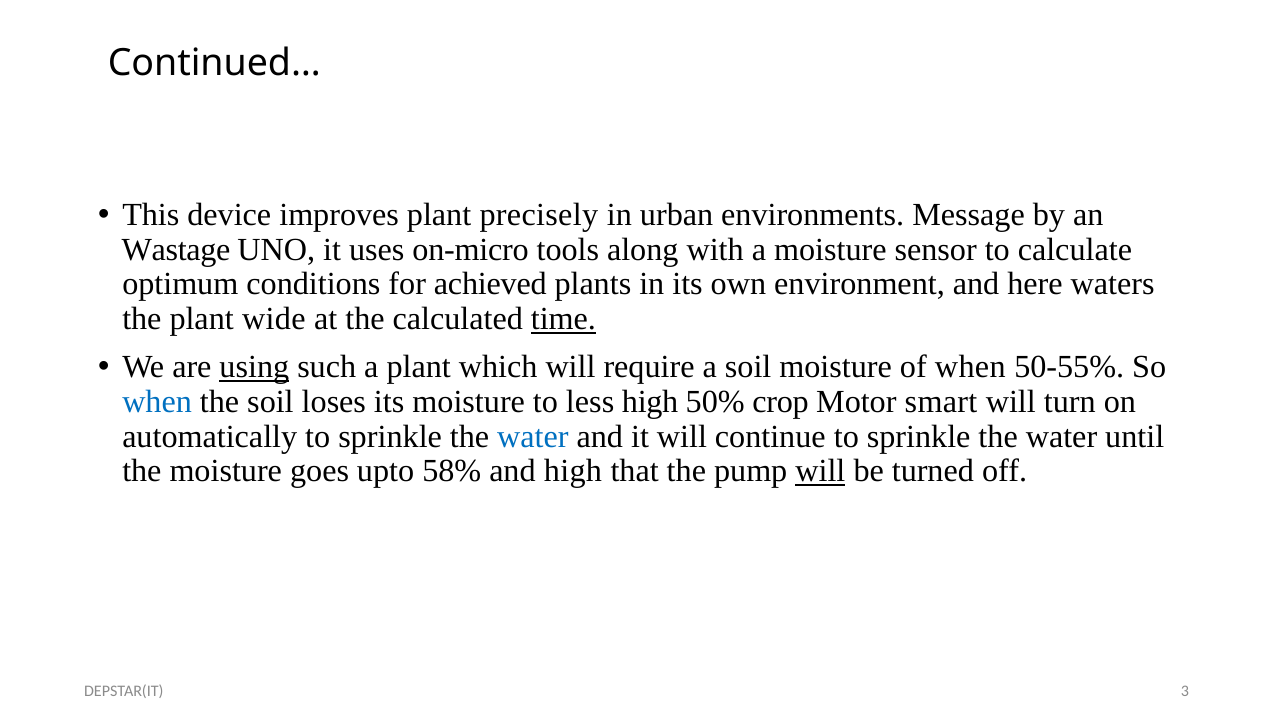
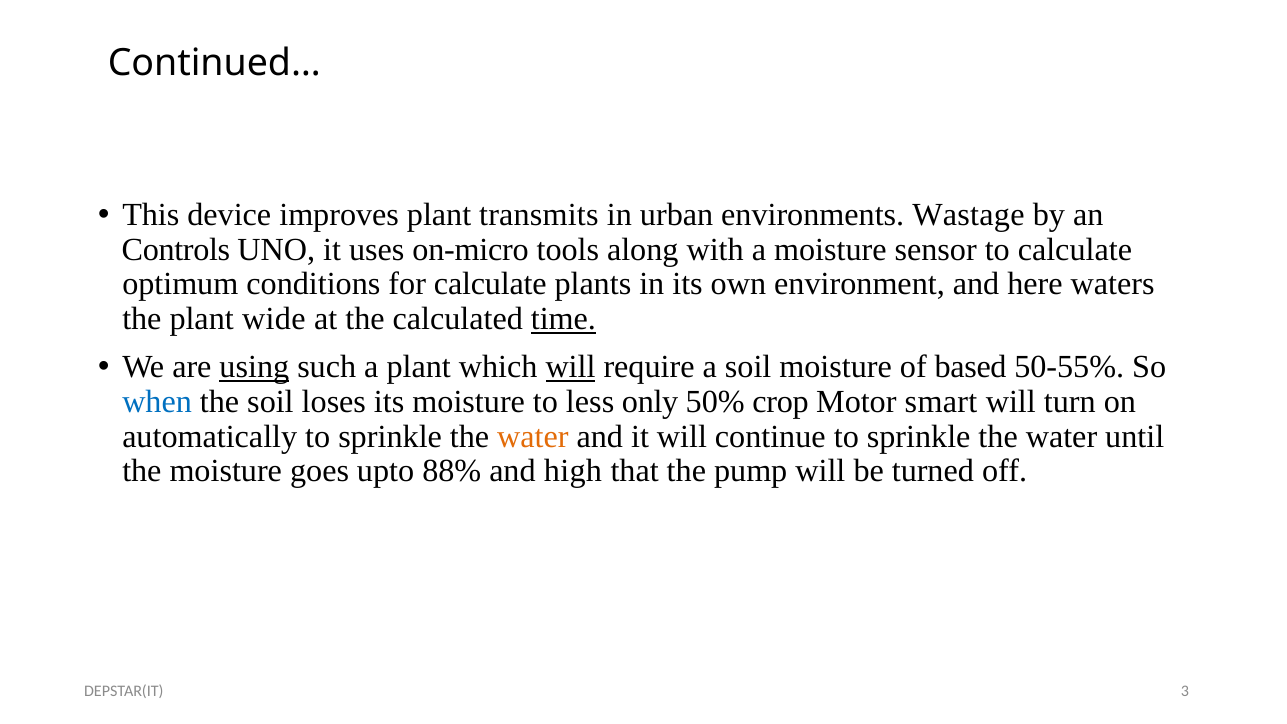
precisely: precisely -> transmits (539, 215)
Message: Message -> Wastage (968, 215)
Wastage: Wastage -> Controls (176, 249)
for achieved: achieved -> calculate (490, 284)
will underline: none -> present (570, 367)
of when: when -> based (971, 367)
less high: high -> only (650, 402)
water colour: blue -> orange (533, 437)
58%: 58% -> 88% (452, 471)
will underline: present -> none (820, 471)
